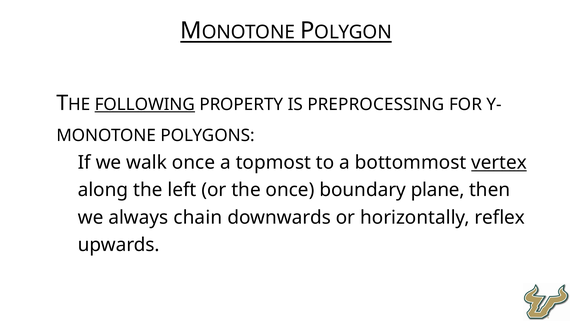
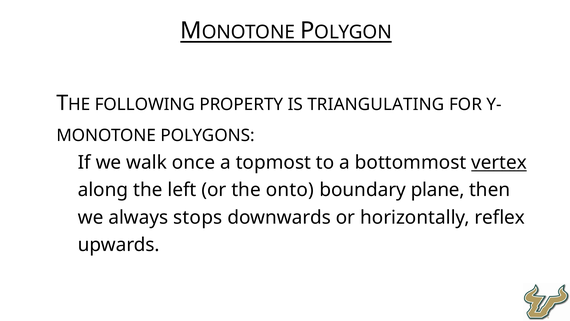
FOLLOWING underline: present -> none (145, 104)
PREPROCESSING: PREPROCESSING -> TRIANGULATING (376, 104)
the once: once -> onto (290, 190)
chain: chain -> stops (198, 217)
